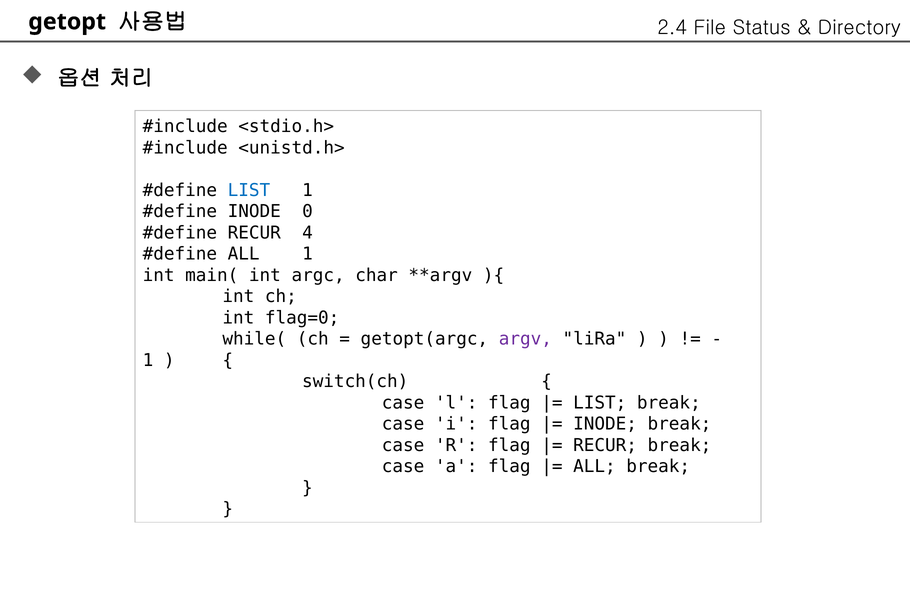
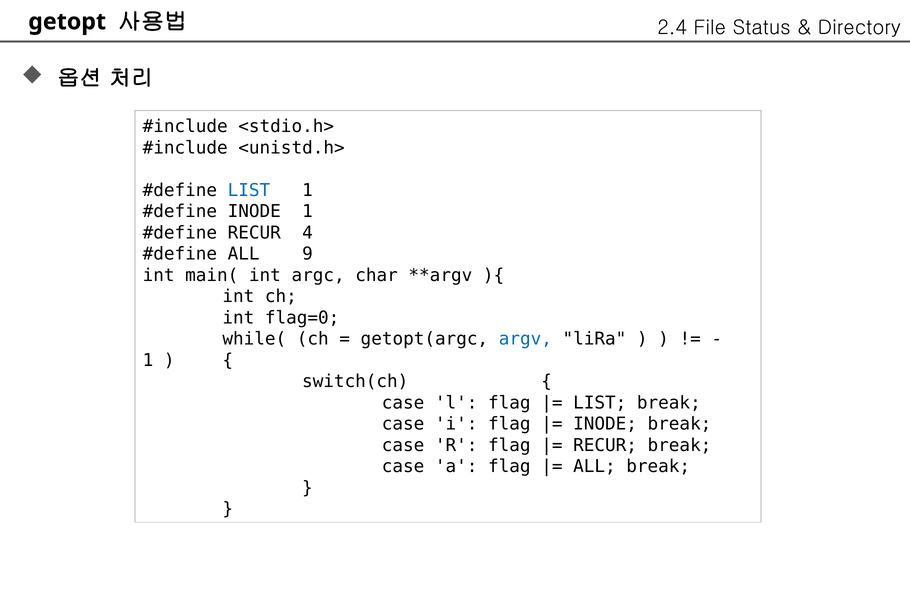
INODE 0: 0 -> 1 (308, 211)
ALL 1: 1 -> 9 (308, 254)
argv colour: purple -> blue (525, 339)
